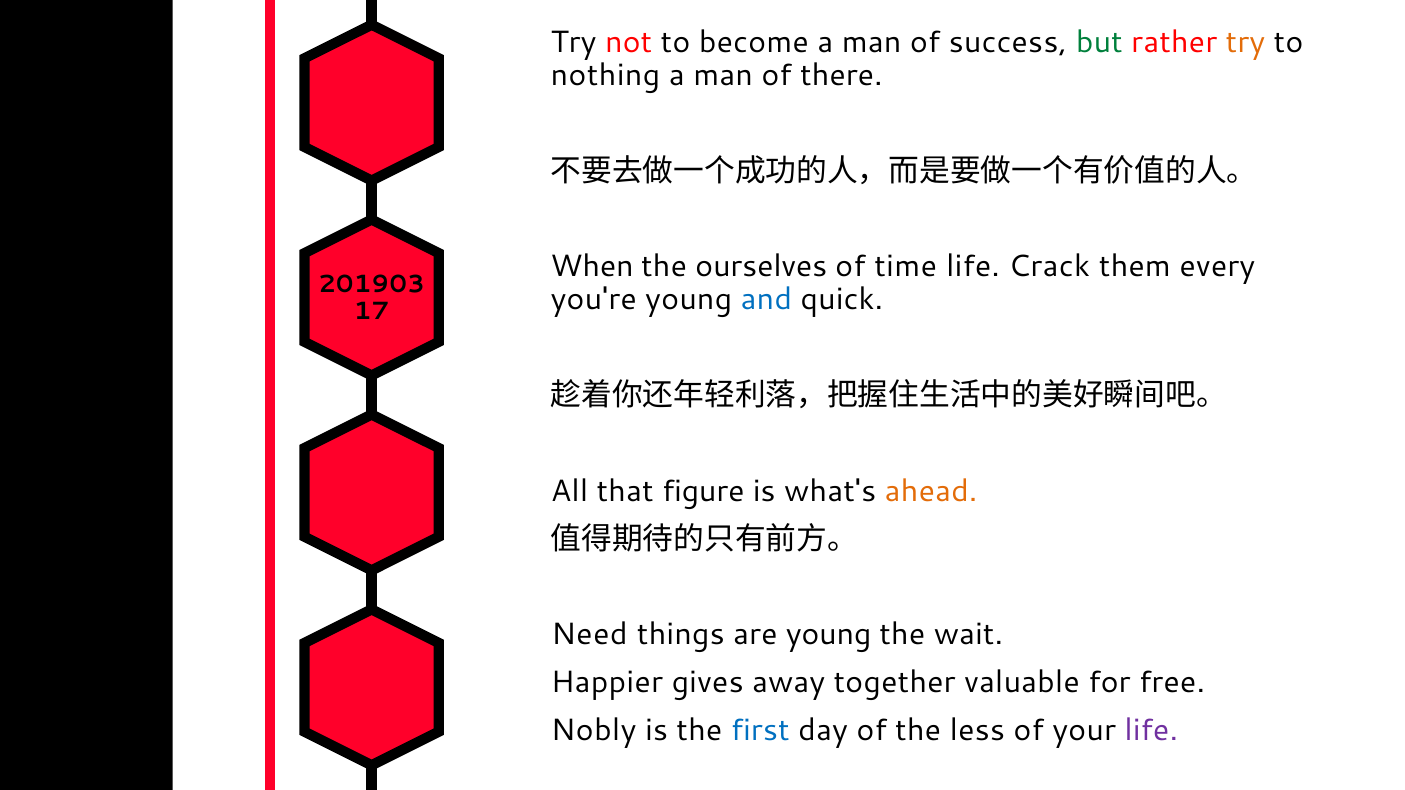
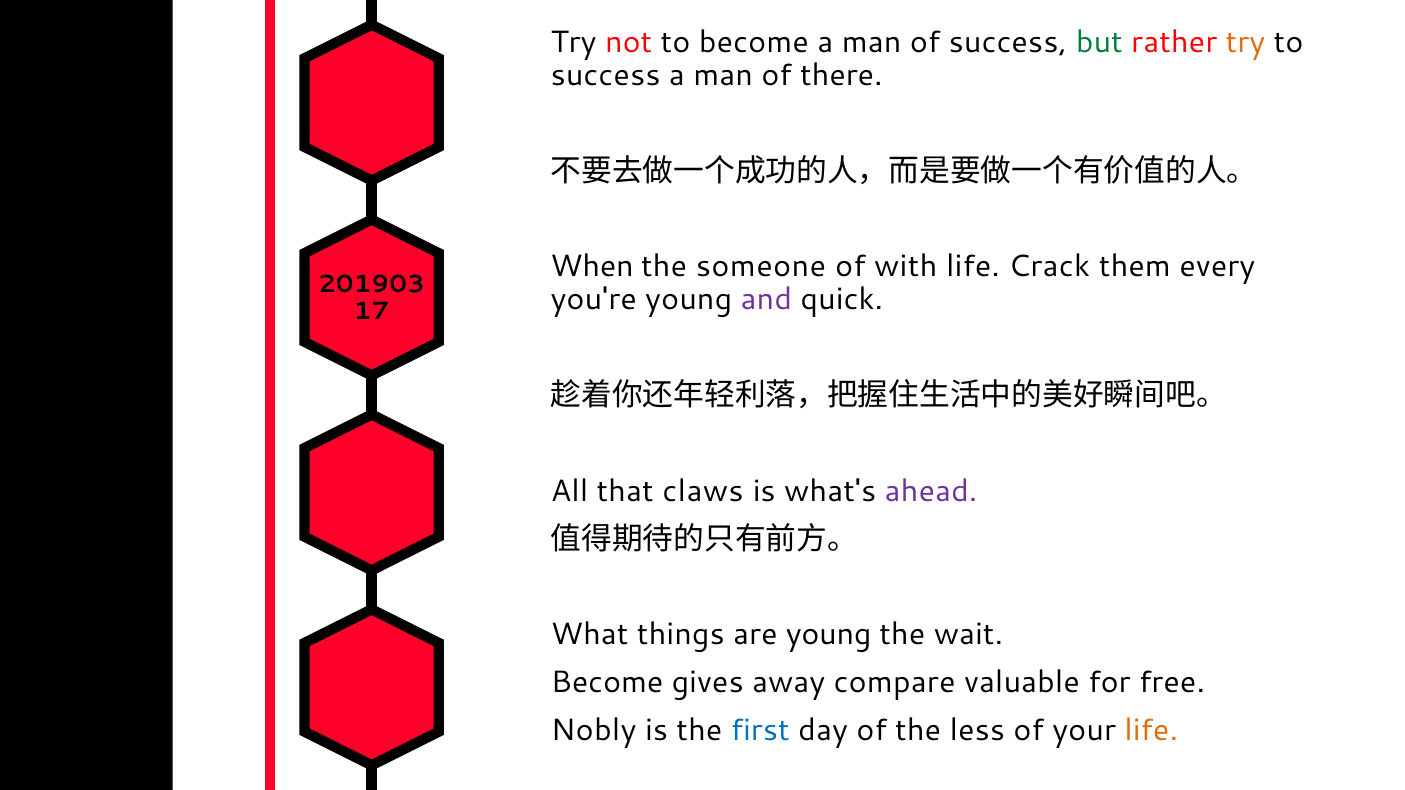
nothing: nothing -> success (606, 75)
ourselves: ourselves -> someone (761, 267)
time: time -> with (906, 267)
and colour: blue -> purple (766, 300)
figure: figure -> claws (703, 491)
ahead colour: orange -> purple (931, 491)
Need: Need -> What (590, 635)
Happier: Happier -> Become (607, 683)
together: together -> compare (895, 683)
life colour: purple -> orange (1151, 730)
